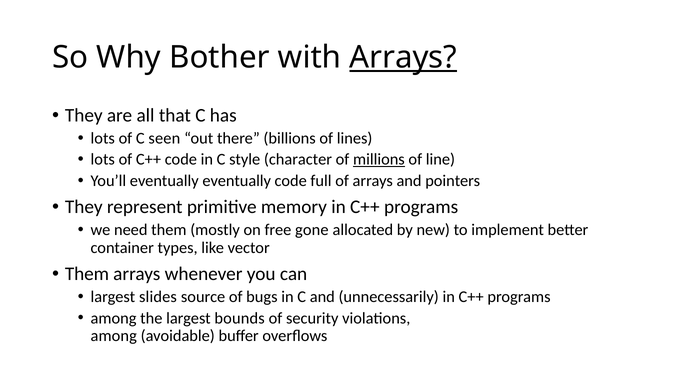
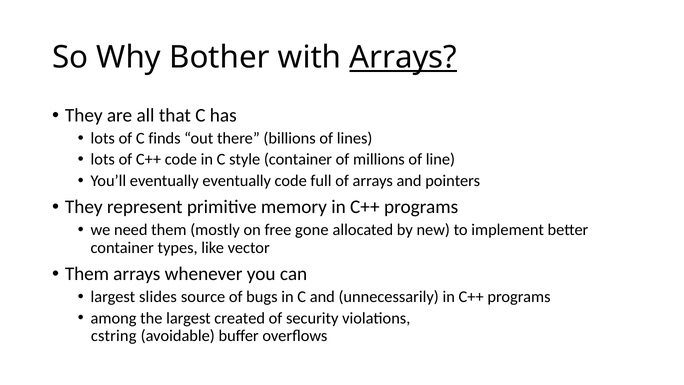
seen: seen -> finds (164, 138)
style character: character -> container (298, 159)
millions underline: present -> none (379, 159)
bounds: bounds -> created (240, 318)
among: among -> cstring (114, 336)
